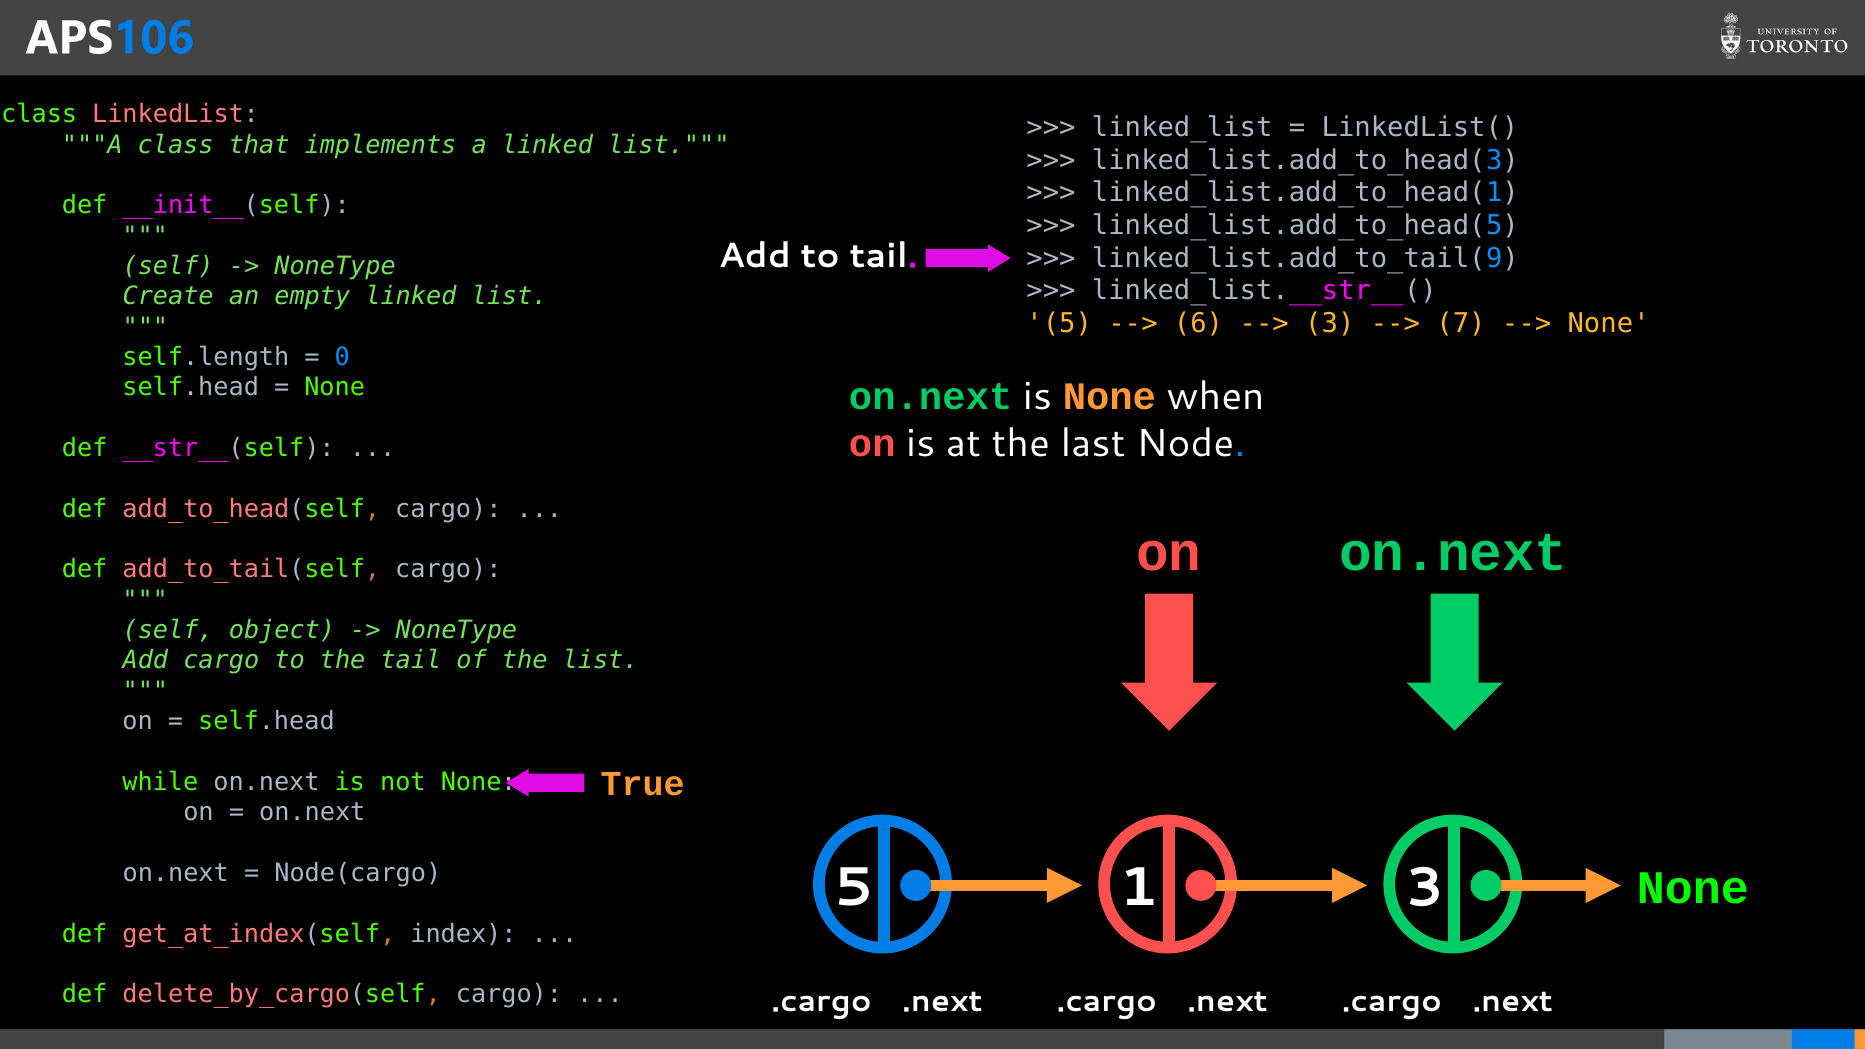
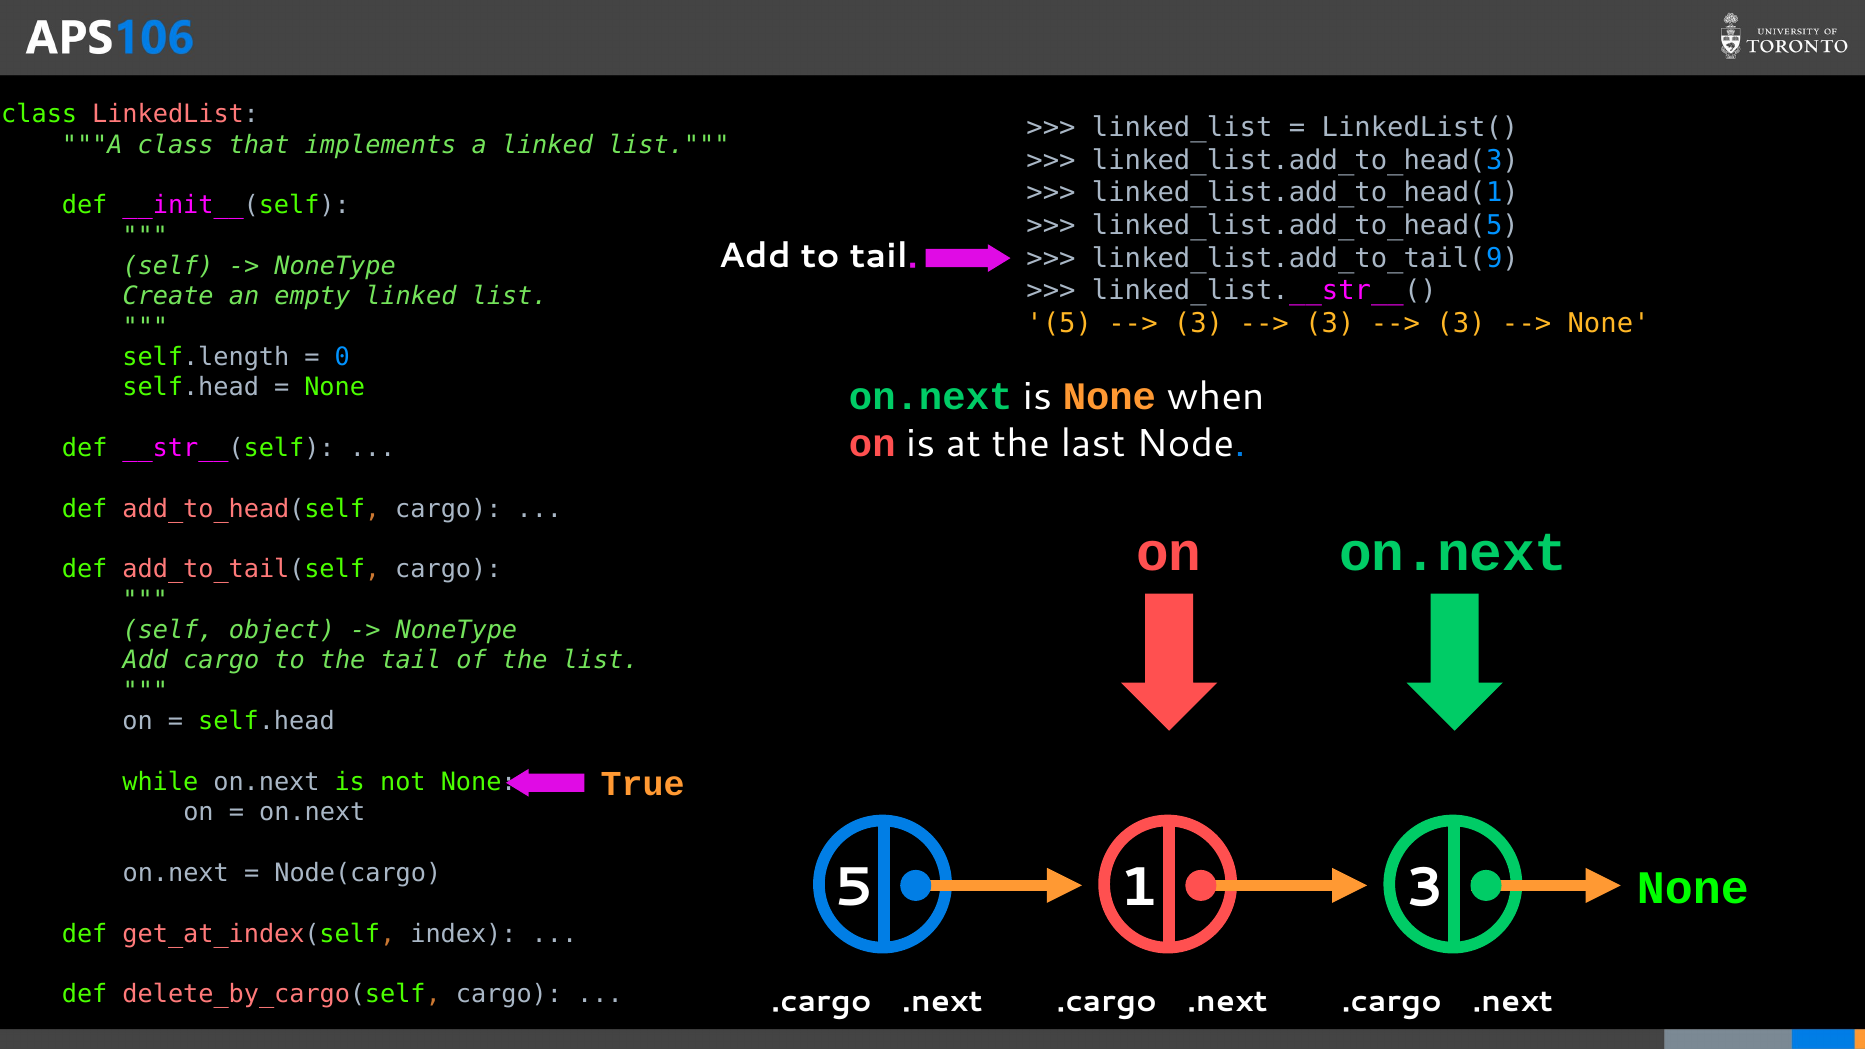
6: 6 -> 3 (1199, 324)
7: 7 -> 3 (1461, 324)
